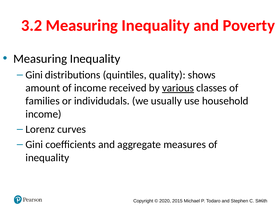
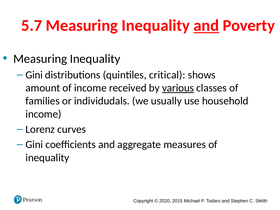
3.2: 3.2 -> 5.7 (32, 26)
and underline: none -> present (206, 26)
quality: quality -> critical (167, 75)
